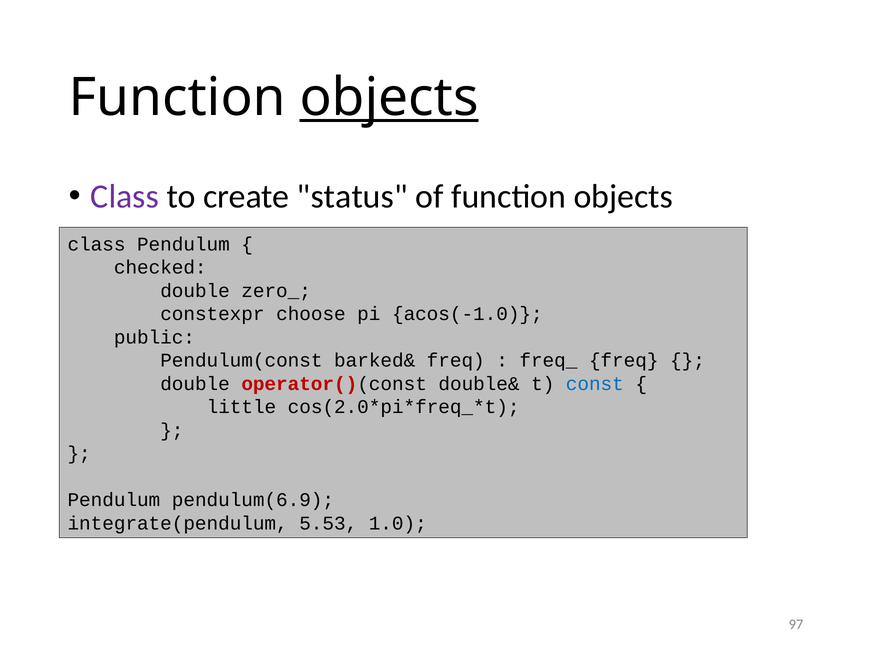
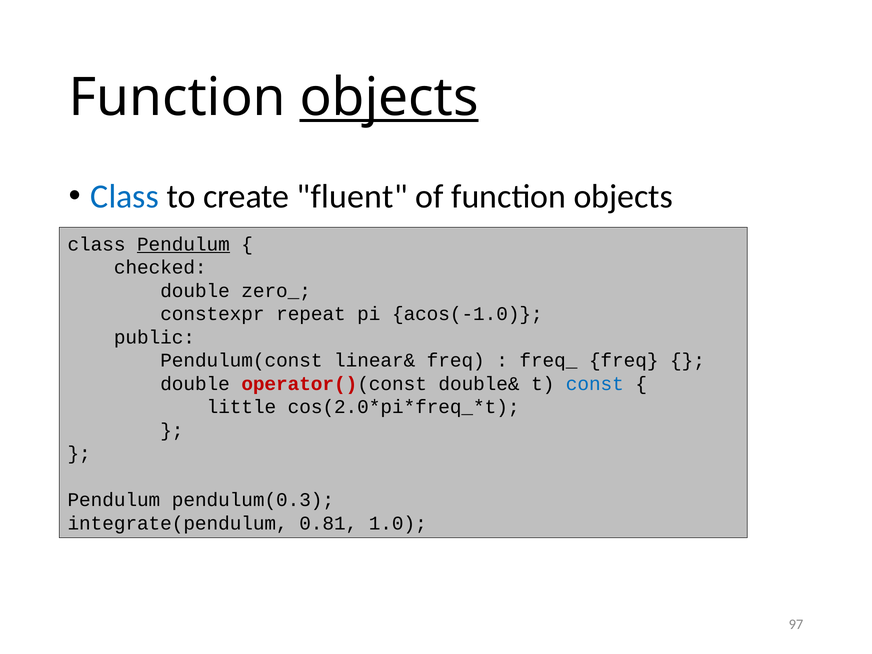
Class colour: purple -> blue (125, 197)
status: status -> fluent (352, 197)
Pendulum underline: none -> present (183, 244)
choose: choose -> repeat (311, 314)
barked&: barked& -> linear& (375, 361)
pendulum(6.9: pendulum(6.9 -> pendulum(0.3 (253, 500)
5.53: 5.53 -> 0.81 (328, 523)
